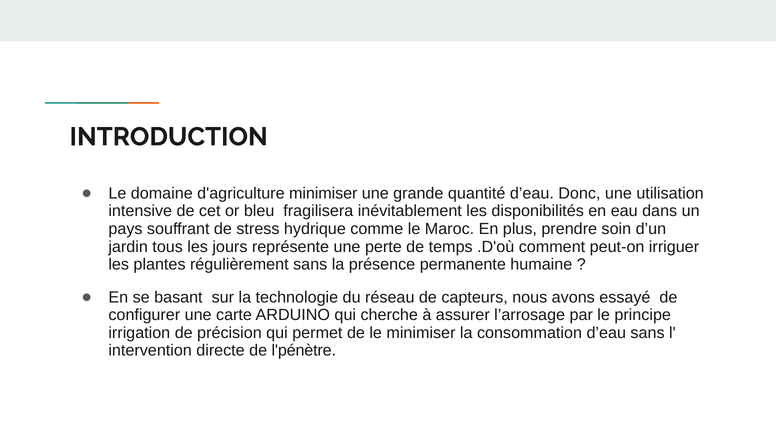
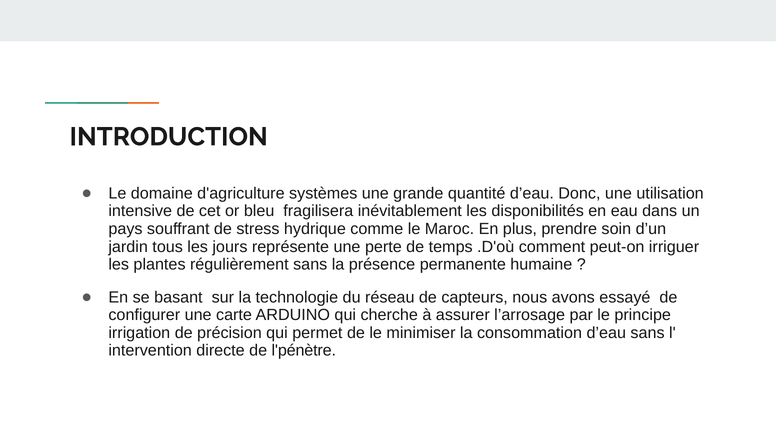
d'agriculture minimiser: minimiser -> systèmes (323, 193)
